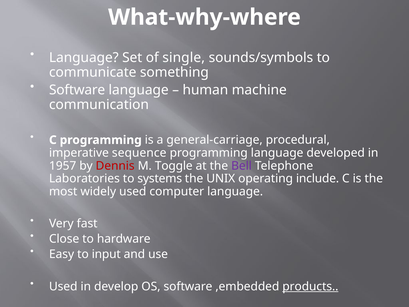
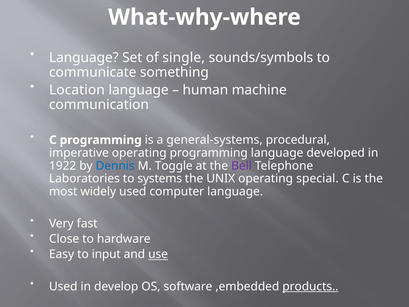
Software: Software -> Location (77, 90)
general-carriage: general-carriage -> general-systems (215, 140)
imperative sequence: sequence -> operating (139, 153)
1957: 1957 -> 1922 (63, 166)
Dennis colour: red -> blue (115, 166)
include: include -> special (317, 179)
use underline: none -> present (158, 254)
